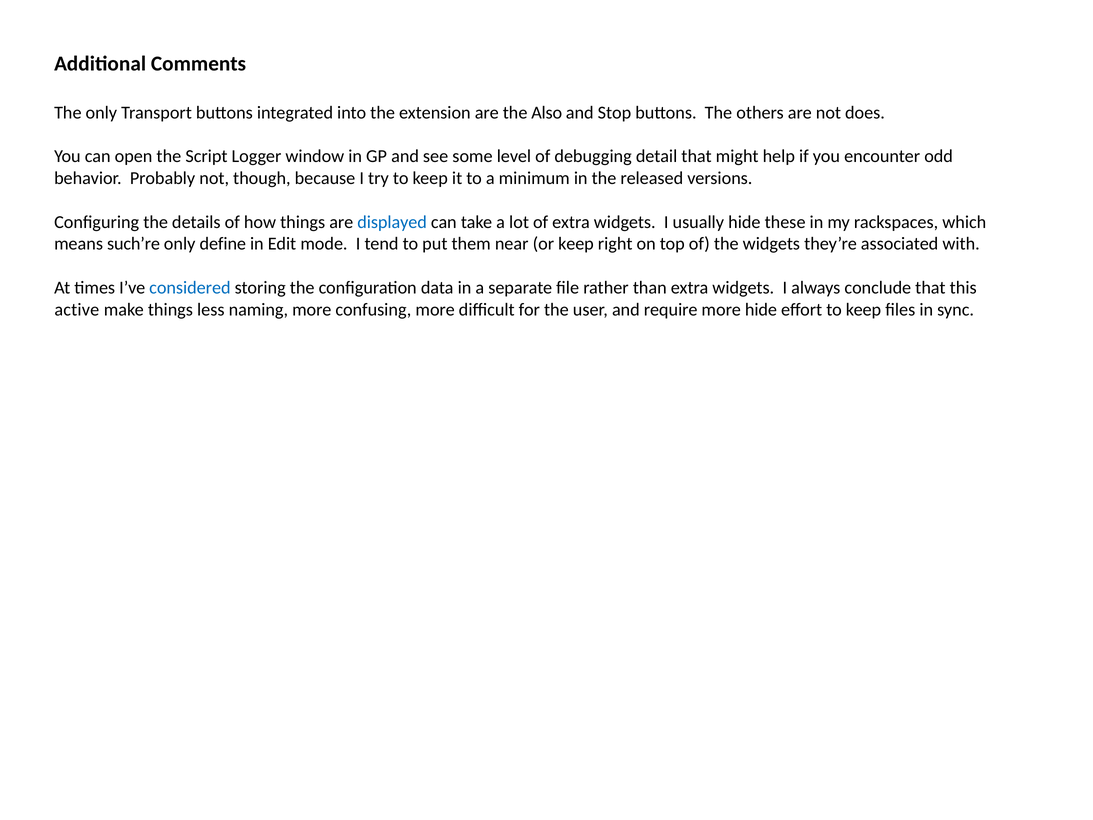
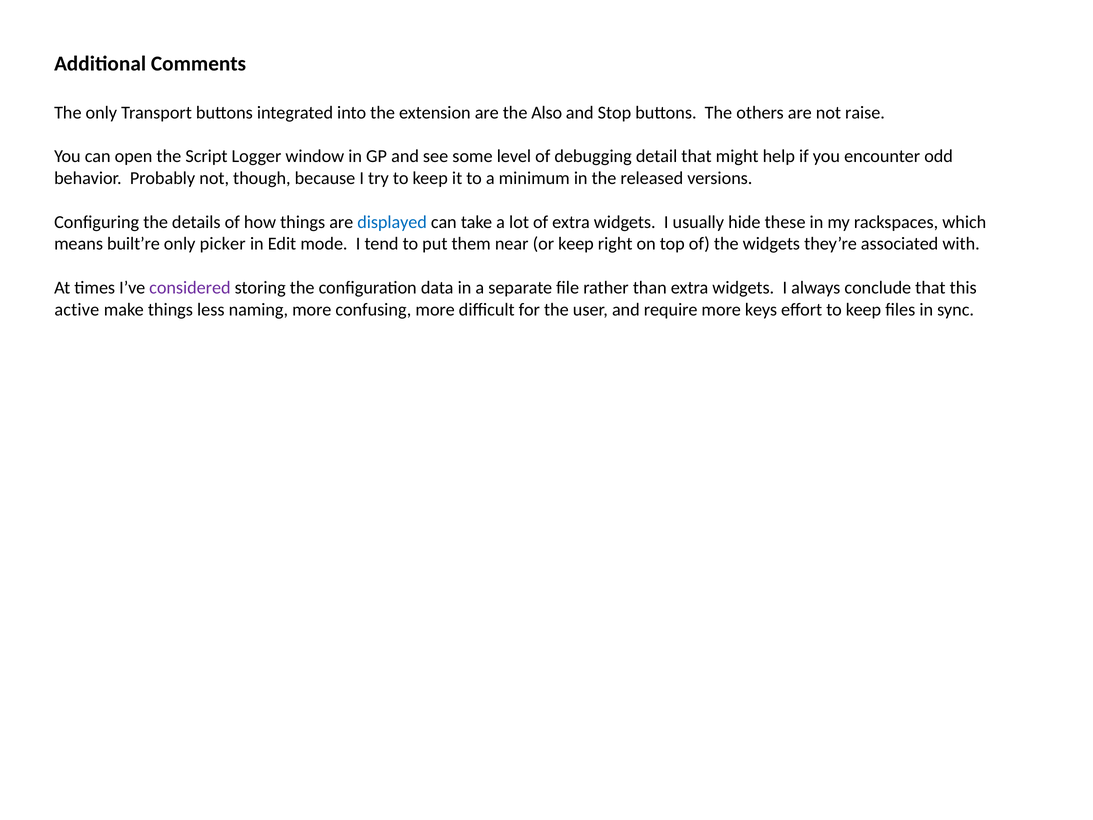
does: does -> raise (865, 113)
such’re: such’re -> built’re (133, 244)
define: define -> picker (223, 244)
considered colour: blue -> purple (190, 288)
more hide: hide -> keys (761, 309)
